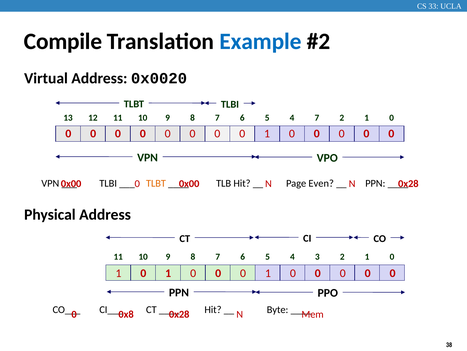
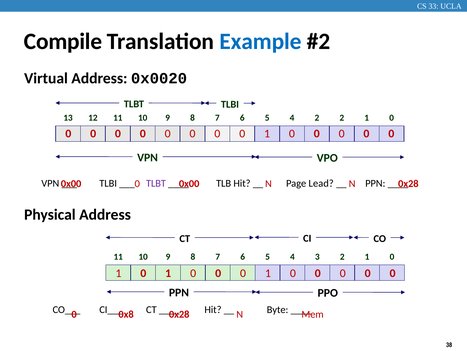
4 7: 7 -> 2 (317, 118)
TLBT colour: orange -> purple (156, 183)
Even: Even -> Lead (321, 183)
